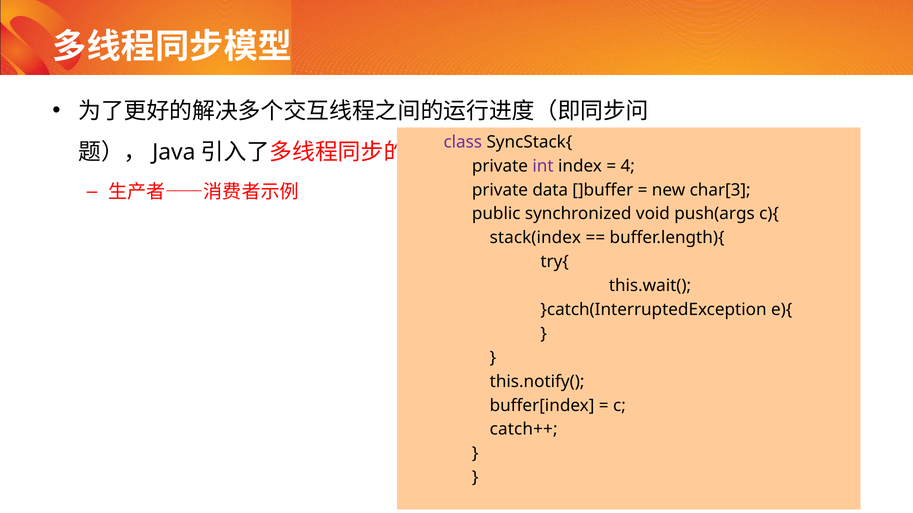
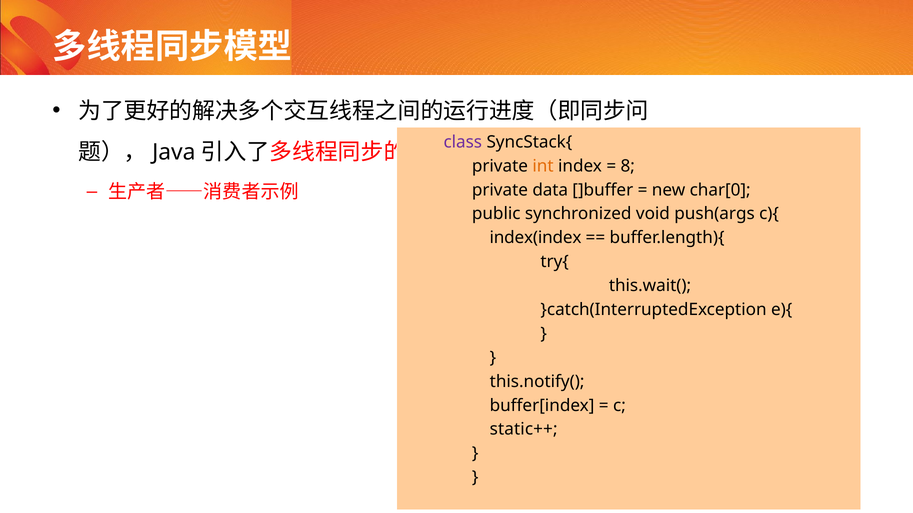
int colour: purple -> orange (543, 166)
4: 4 -> 8 (628, 166)
char[3: char[3 -> char[0 (720, 190)
stack(index: stack(index -> index(index (535, 238)
catch++: catch++ -> static++ (524, 430)
